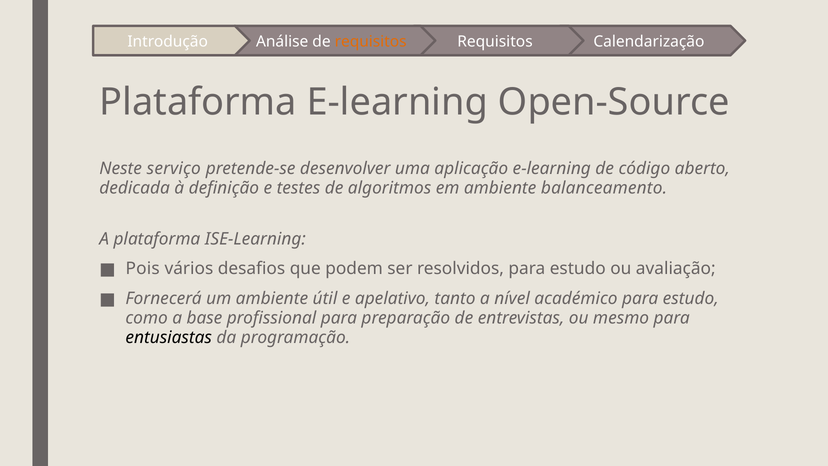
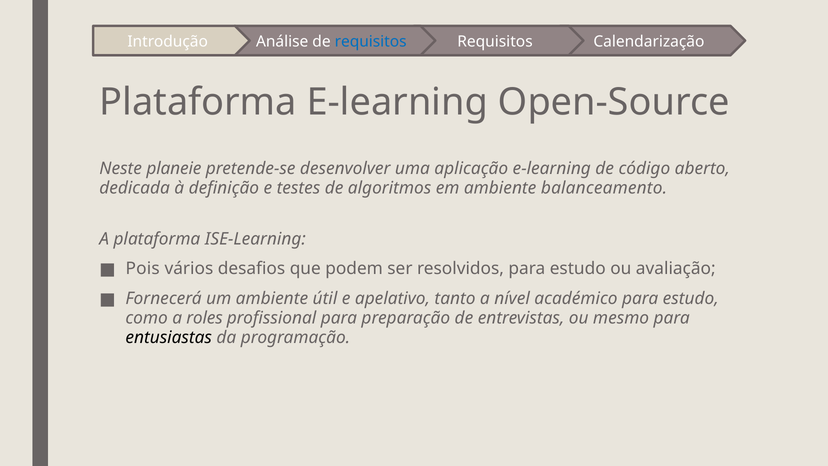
requisitos colour: orange -> blue (371, 42)
serviço: serviço -> planeie (174, 168)
base: base -> roles (205, 318)
